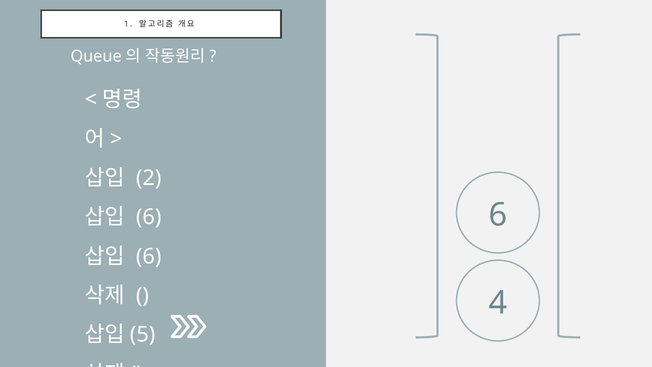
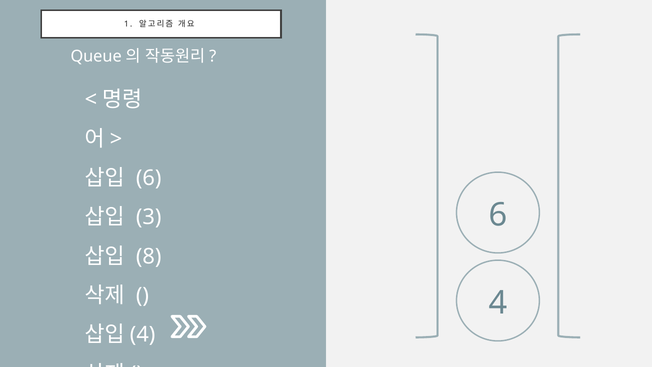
2: 2 -> 6 (149, 178)
6: 6 -> 3 (149, 217)
6: 6 -> 8 (149, 256)
5: 5 -> 4 (143, 334)
